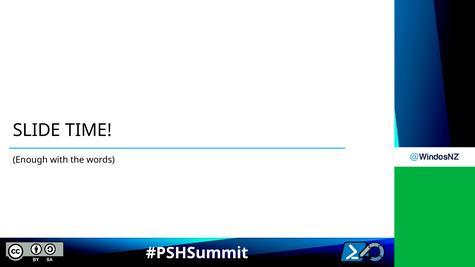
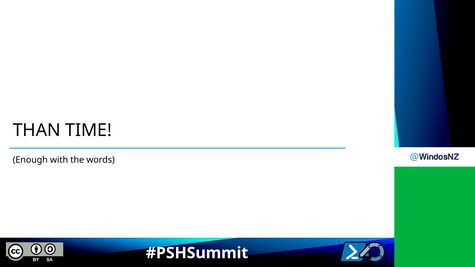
SLIDE: SLIDE -> THAN (37, 130)
